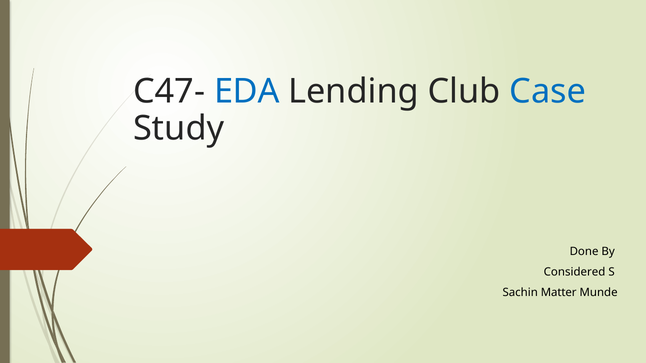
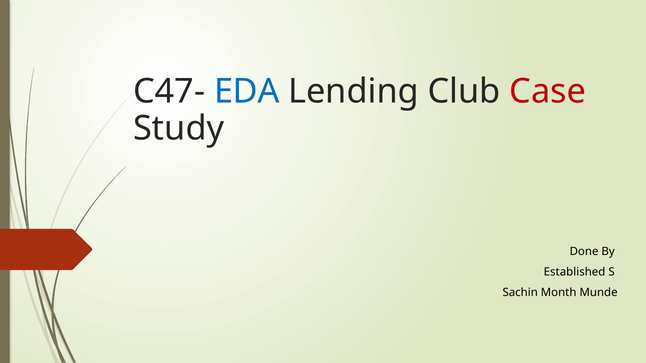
Case colour: blue -> red (548, 92)
Considered: Considered -> Established (575, 272)
Matter: Matter -> Month (559, 293)
